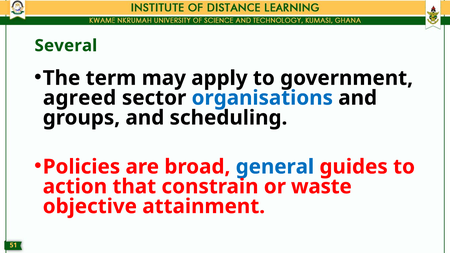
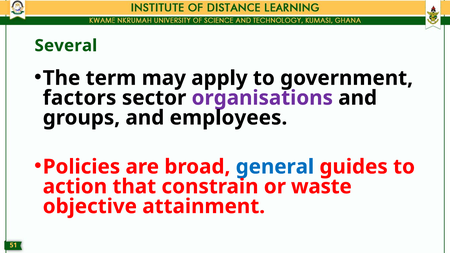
agreed: agreed -> factors (80, 98)
organisations colour: blue -> purple (262, 98)
scheduling: scheduling -> employees (228, 118)
